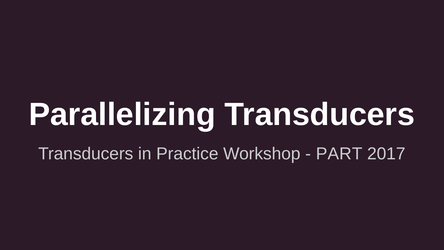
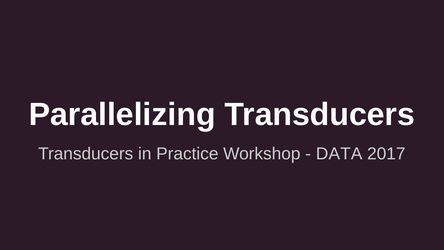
PART: PART -> DATA (339, 154)
